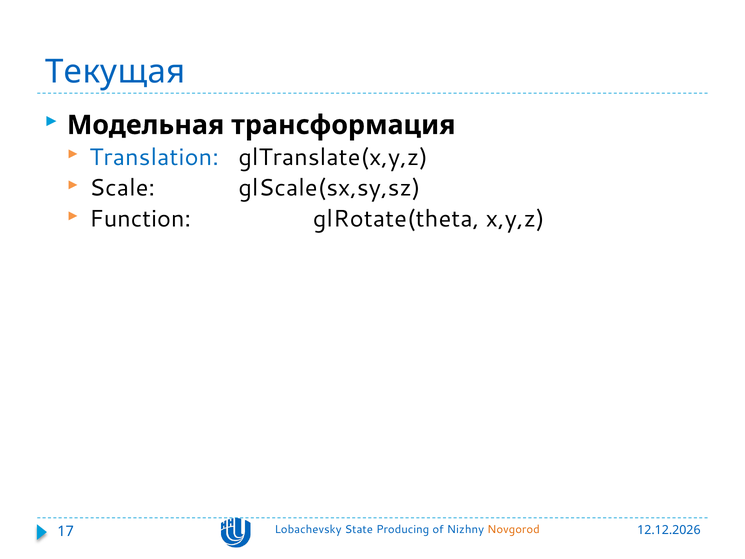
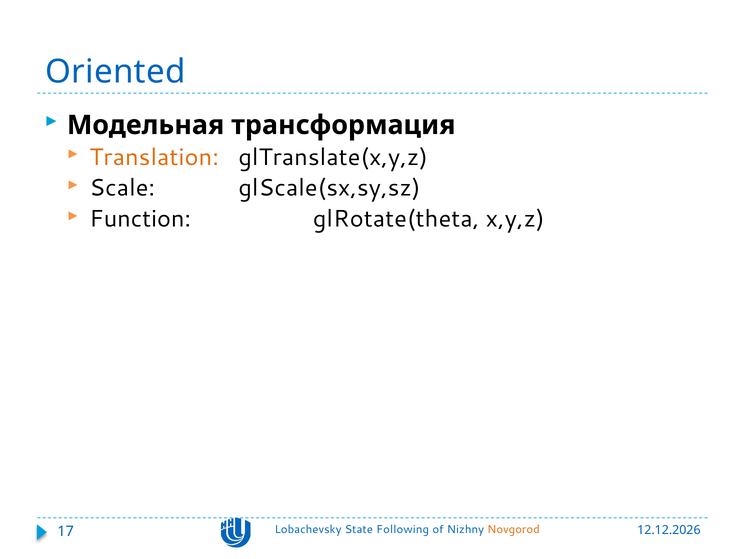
Текущая: Текущая -> Oriented (115, 72)
Translation colour: blue -> orange (154, 157)
Producing: Producing -> Following (403, 529)
